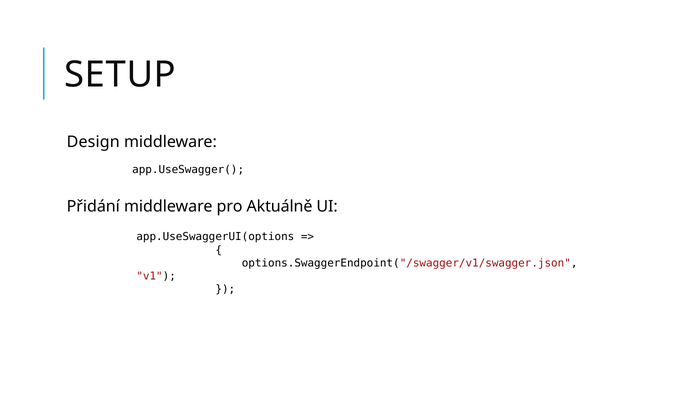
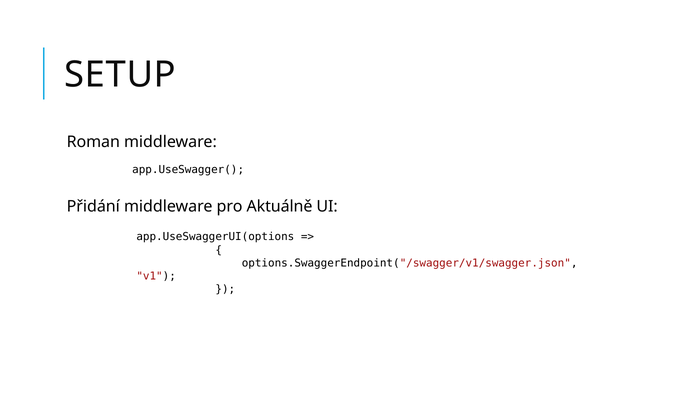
Design: Design -> Roman (93, 142)
